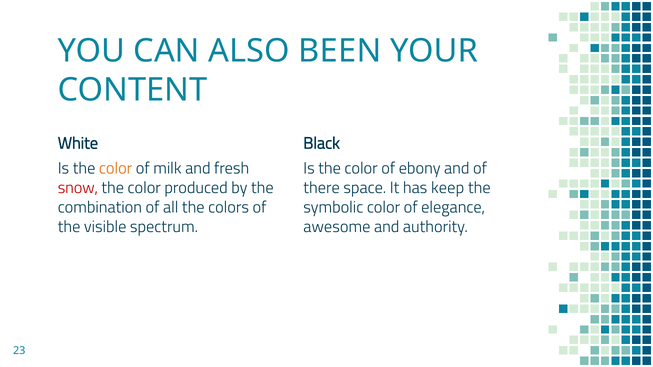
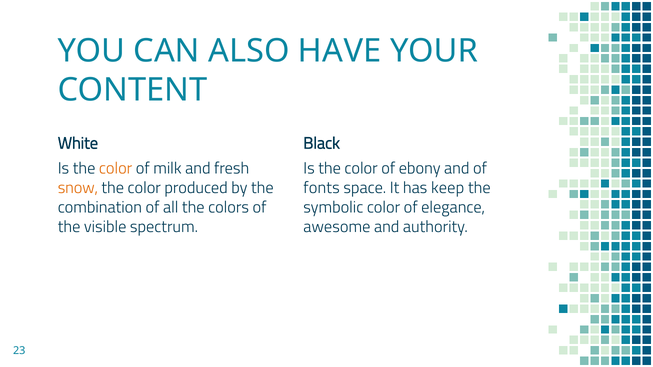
BEEN: BEEN -> HAVE (340, 51)
snow colour: red -> orange (78, 188)
there: there -> fonts (322, 188)
